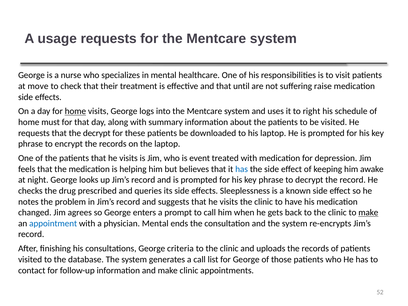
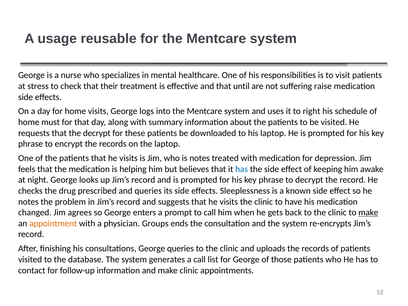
usage requests: requests -> reusable (109, 39)
move: move -> stress (38, 86)
home underline: present -> none (75, 111)
is event: event -> notes (200, 158)
appointment colour: blue -> orange (53, 223)
physician Mental: Mental -> Groups (155, 223)
George criteria: criteria -> queries (181, 249)
